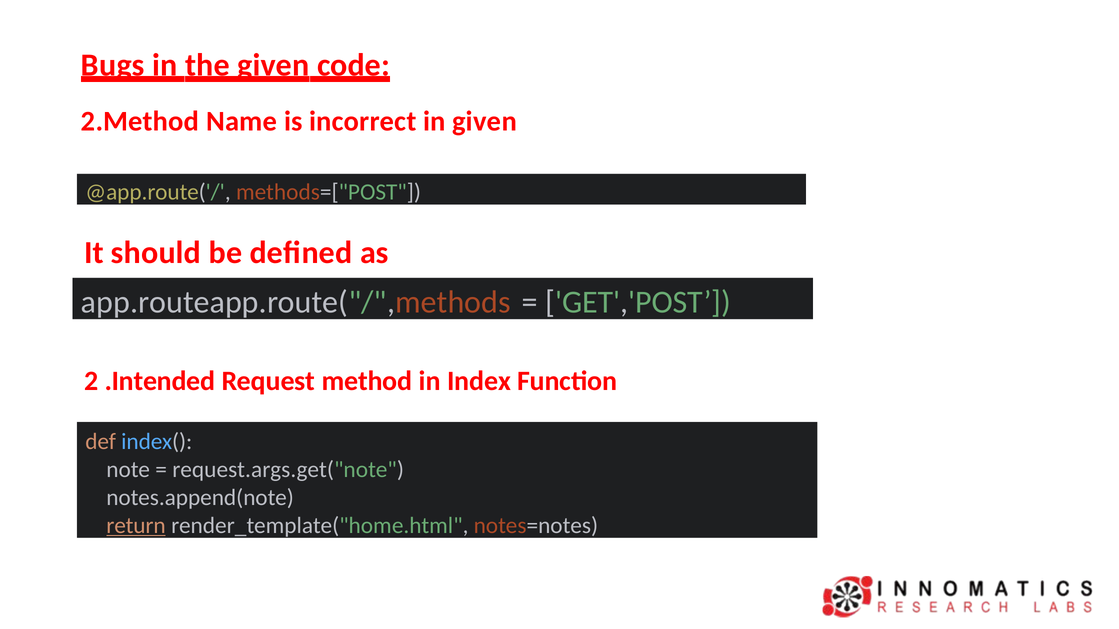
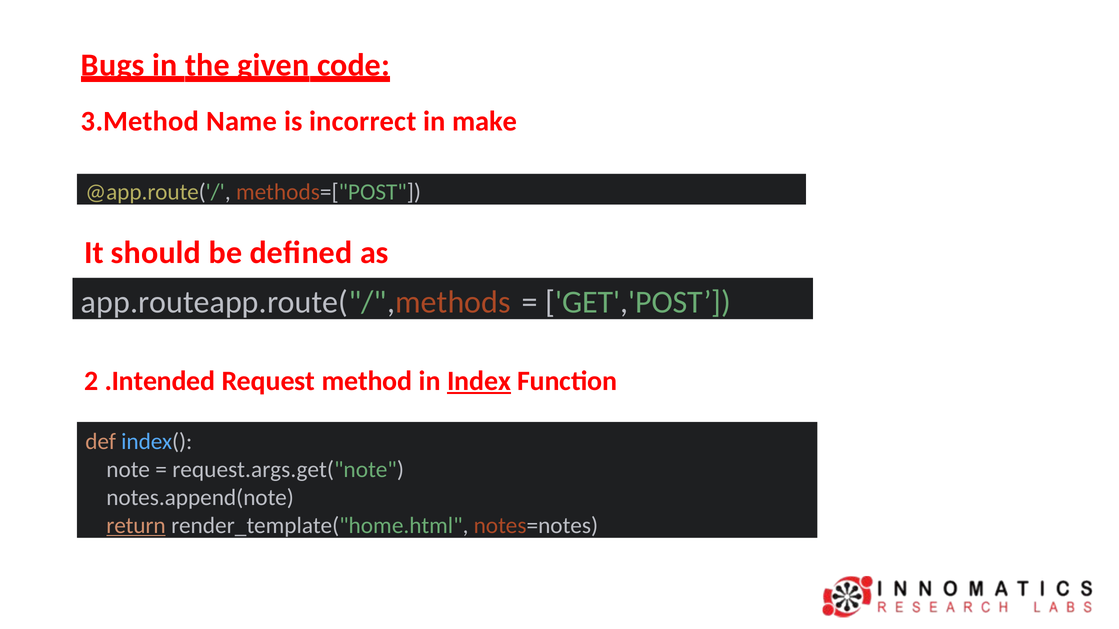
2.Method: 2.Method -> 3.Method (140, 122)
in given: given -> make (485, 122)
Index underline: none -> present (479, 381)
